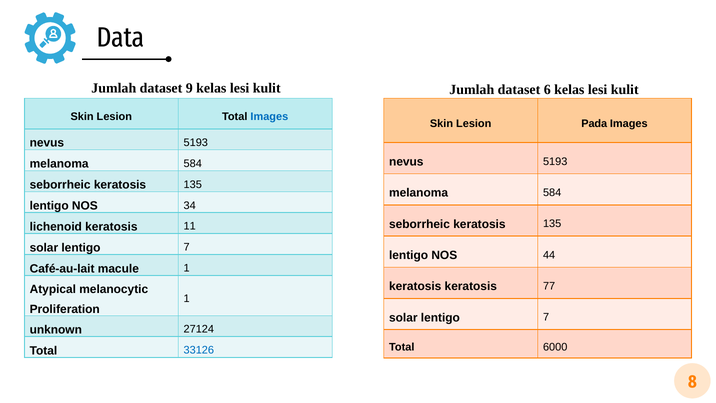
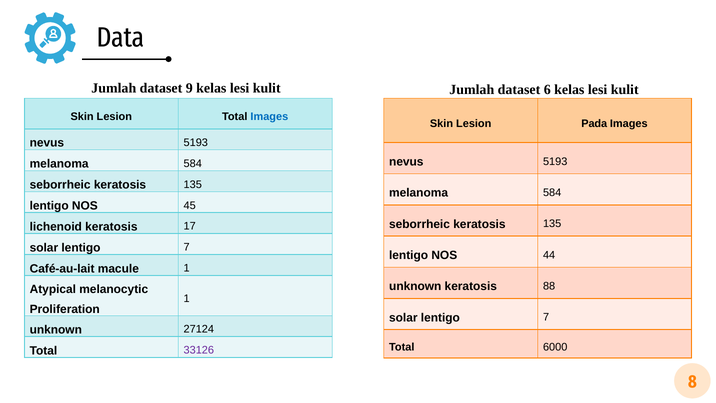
34: 34 -> 45 (190, 205)
11: 11 -> 17 (190, 226)
keratosis: keratosis -> unknown (415, 286)
77: 77 -> 88 (549, 286)
33126 colour: blue -> purple (199, 350)
